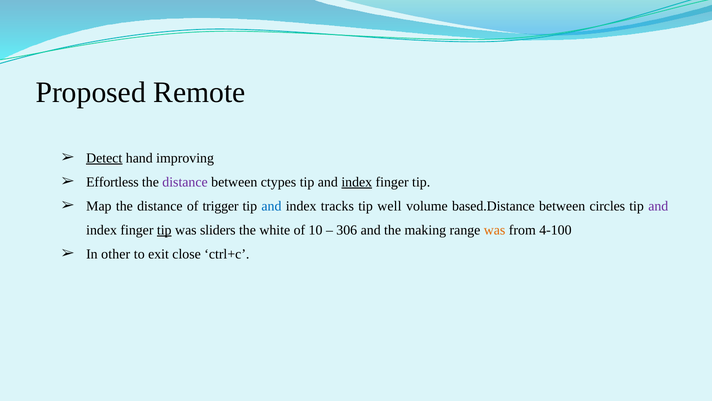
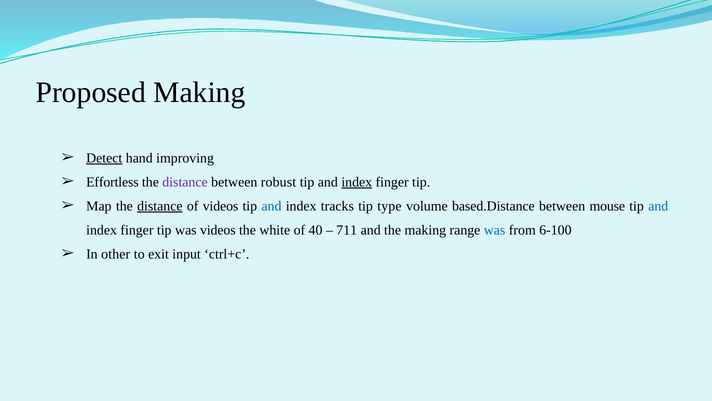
Proposed Remote: Remote -> Making (199, 92)
ctypes: ctypes -> robust (278, 182)
distance underline: none -> present (160, 206)
of trigger: trigger -> videos (221, 206)
well: well -> type (389, 206)
circles: circles -> mouse (607, 206)
and colour: purple -> blue (658, 206)
tip underline: present -> none (164, 230)
was sliders: sliders -> videos (218, 230)
10: 10 -> 40 (316, 230)
306: 306 -> 711 (347, 230)
was colour: orange -> blue (495, 230)
4-100: 4-100 -> 6-100 (555, 230)
close: close -> input (187, 254)
